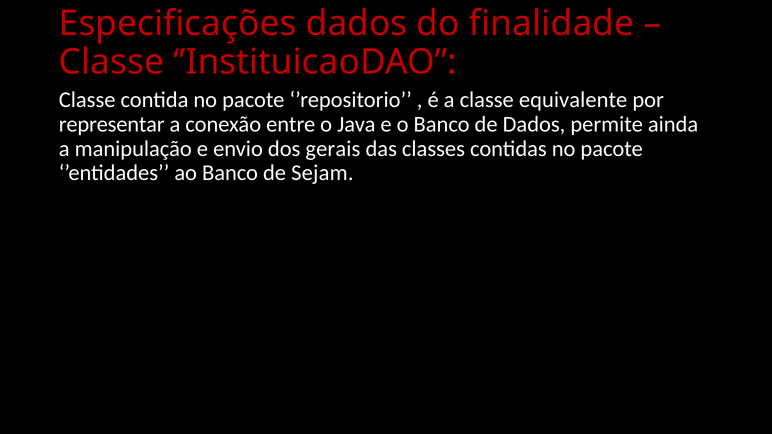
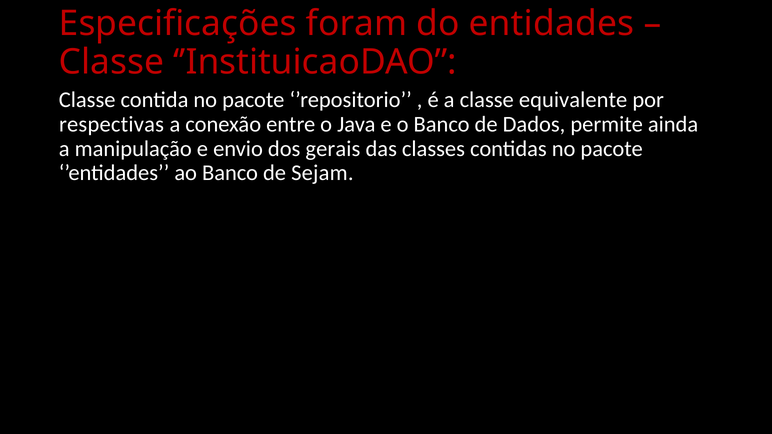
Especificações dados: dados -> foram (357, 24)
finalidade: finalidade -> entidades (552, 24)
representar: representar -> respectivas (112, 124)
